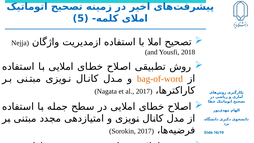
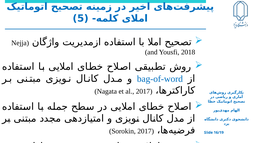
bag-of-word colour: orange -> blue (160, 79)
